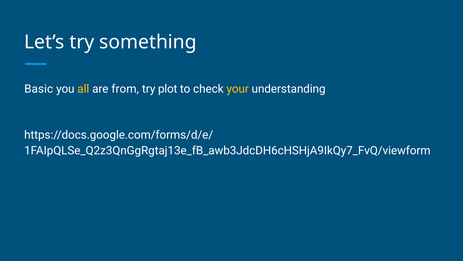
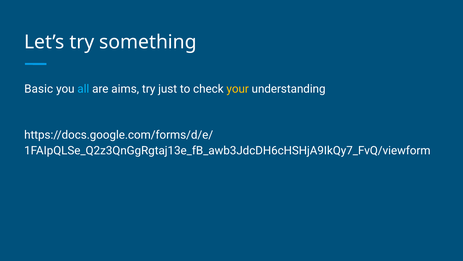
all colour: yellow -> light blue (83, 89)
from: from -> aims (125, 89)
plot: plot -> just (168, 89)
